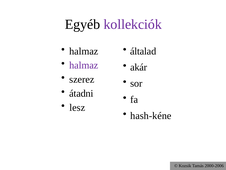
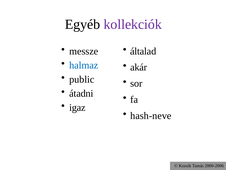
halmaz: halmaz -> messze (84, 51)
halmaz colour: purple -> blue (84, 65)
szerez: szerez -> public (82, 79)
lesz: lesz -> igaz (77, 107)
hash-kéne: hash-kéne -> hash-neve (151, 115)
